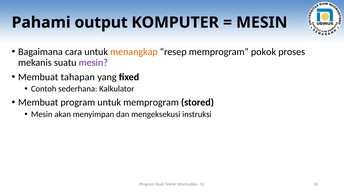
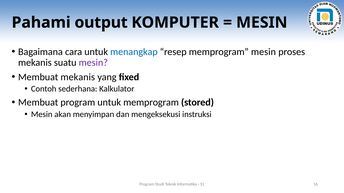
menangkap colour: orange -> blue (134, 52)
memprogram pokok: pokok -> mesin (263, 52)
Membuat tahapan: tahapan -> mekanis (78, 77)
